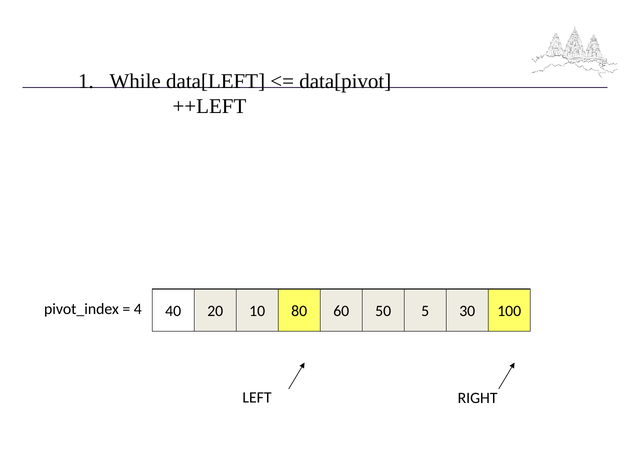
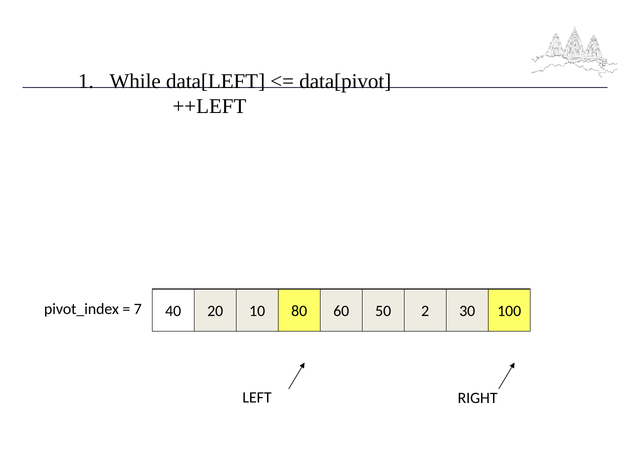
4: 4 -> 7 (138, 309)
5: 5 -> 2 (425, 311)
